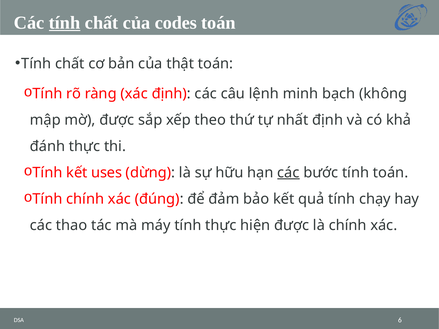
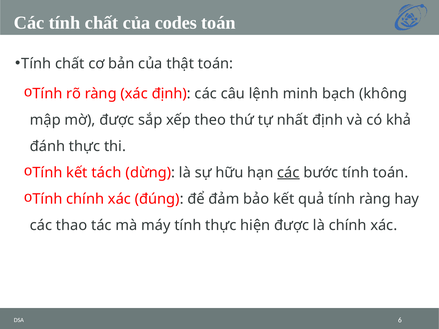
tính underline: present -> none (65, 23)
uses: uses -> tách (107, 173)
tính chạy: chạy -> ràng (375, 199)
